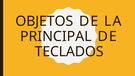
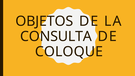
PRINCIPAL: PRINCIPAL -> CONSULTA (56, 36)
TECLADOS: TECLADOS -> COLOQUE (69, 52)
